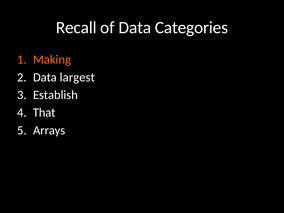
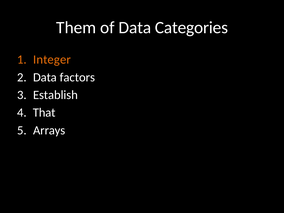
Recall: Recall -> Them (76, 27)
Making: Making -> Integer (52, 60)
largest: largest -> factors (77, 77)
